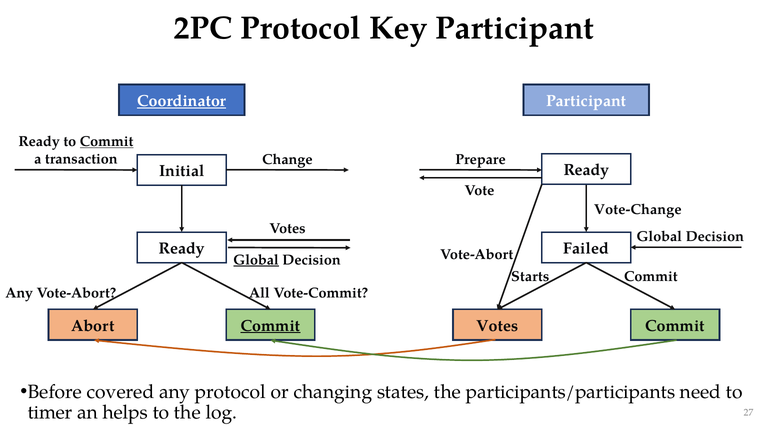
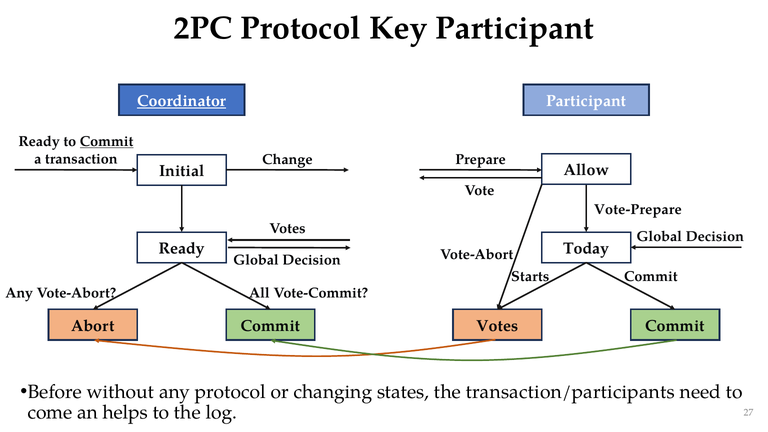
Initial Ready: Ready -> Allow (586, 170)
Vote-Change: Vote-Change -> Vote-Prepare (638, 209)
Failed: Failed -> Today (586, 248)
Global underline: present -> none (256, 260)
Commit underline: present -> none (270, 326)
covered: covered -> without (120, 392)
participants/participants: participants/participants -> transaction/participants (570, 392)
timer: timer -> come (50, 413)
